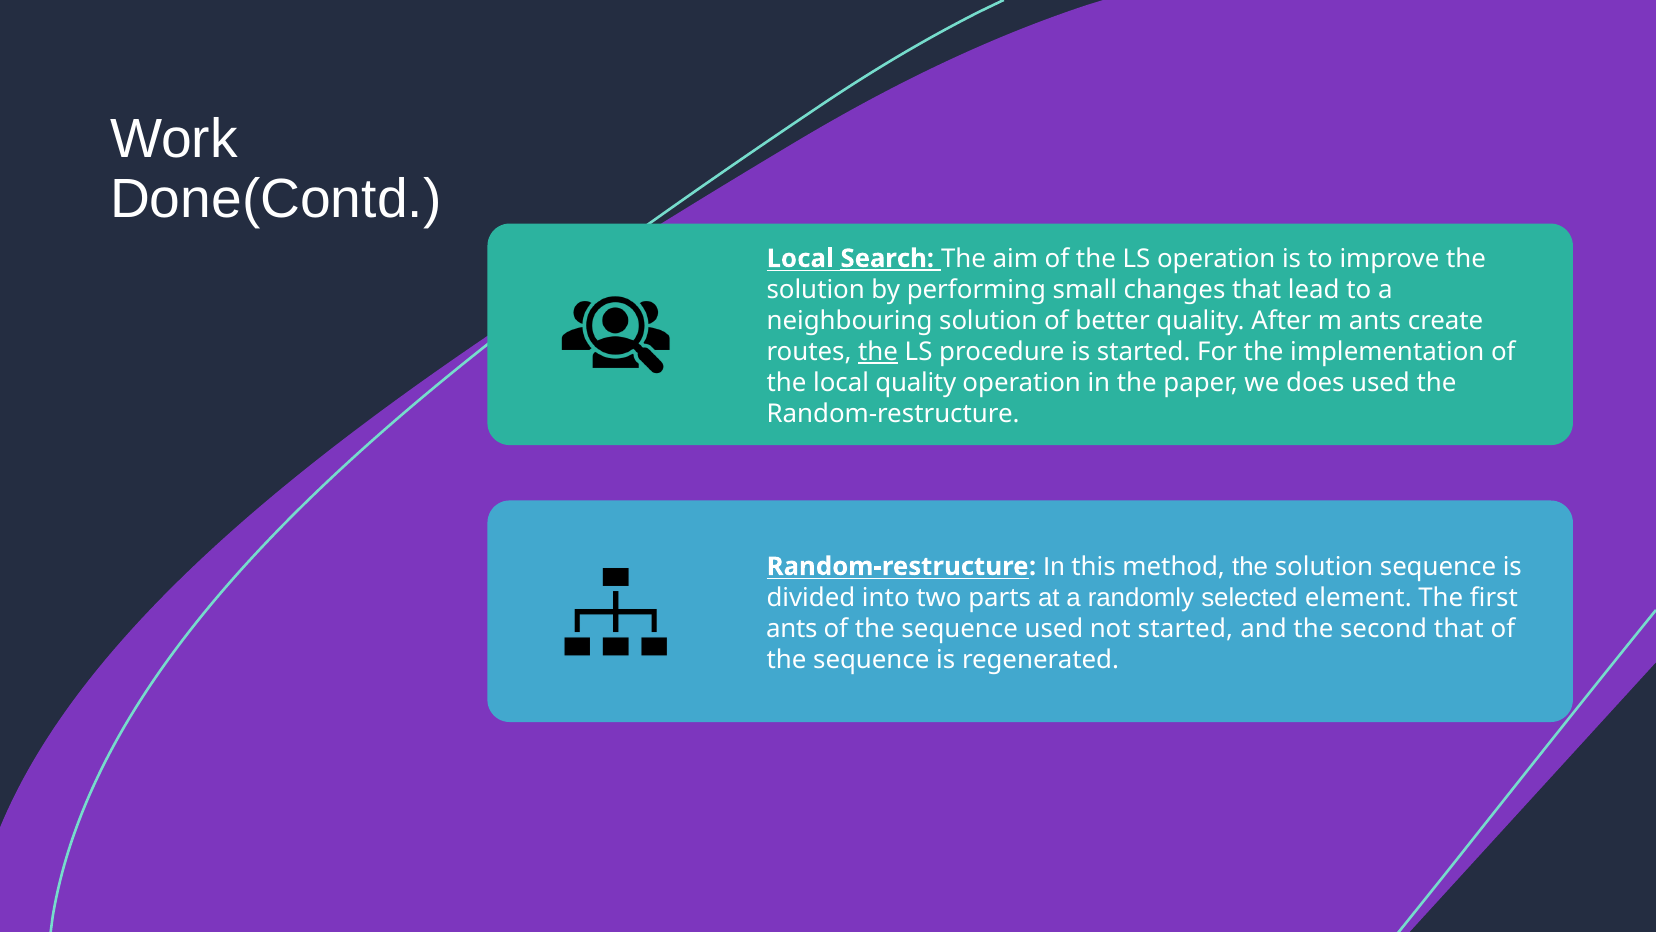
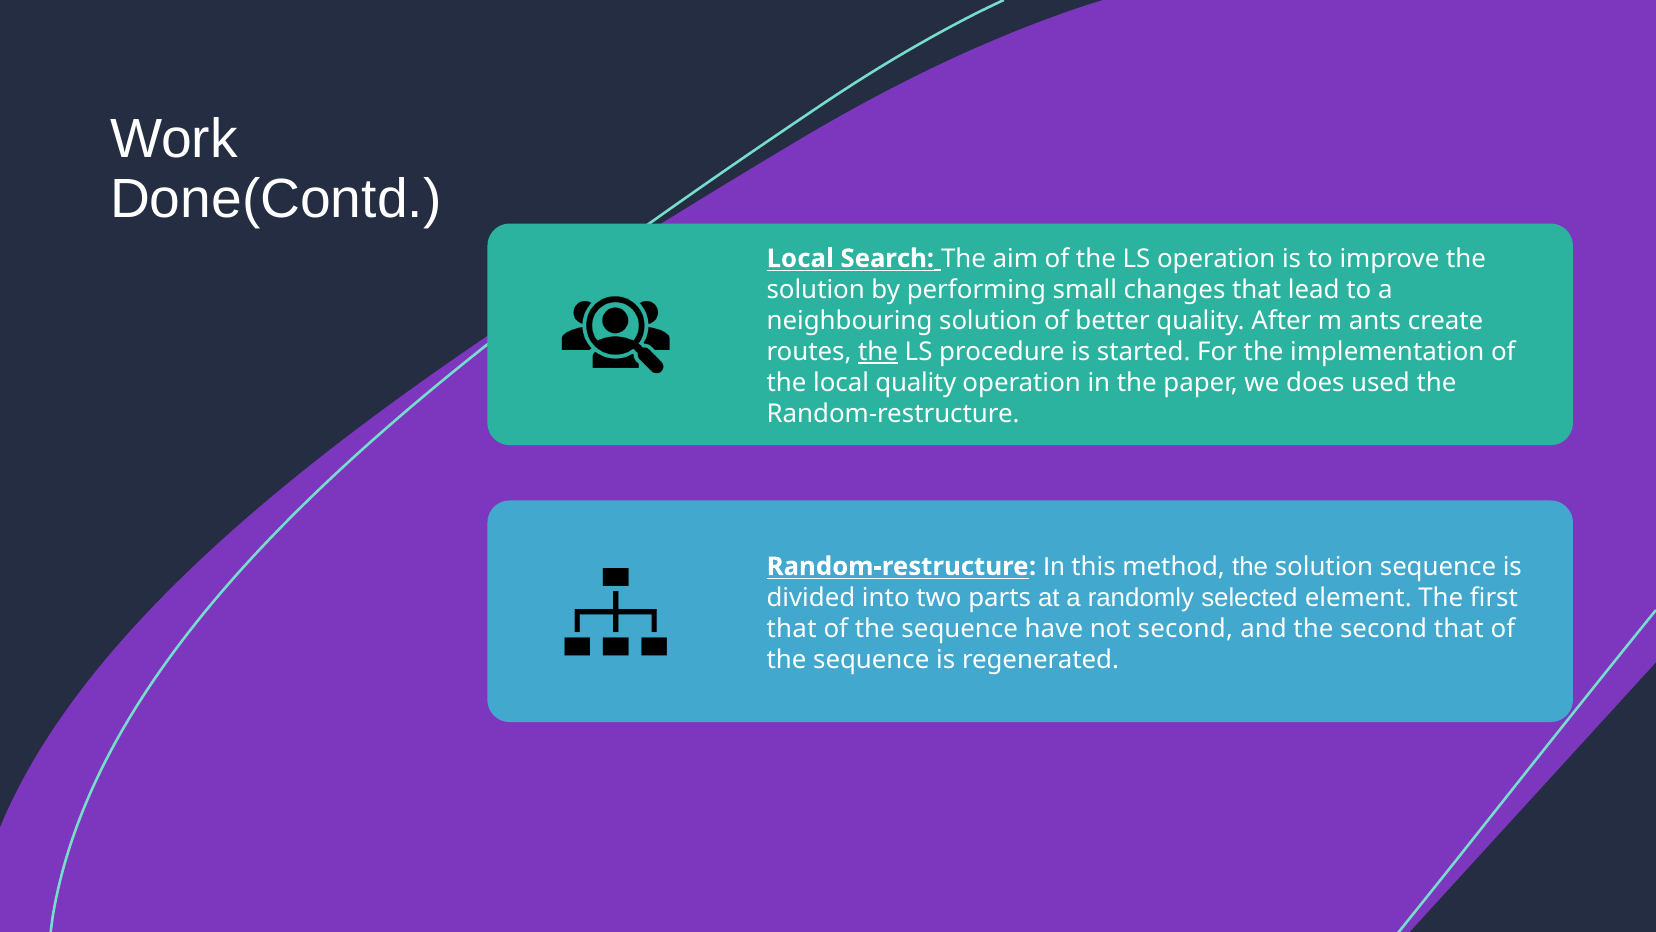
Search underline: present -> none (887, 258)
ants: ants -> that (792, 628)
sequence used: used -> have (1054, 628)
not started: started -> second (1185, 628)
